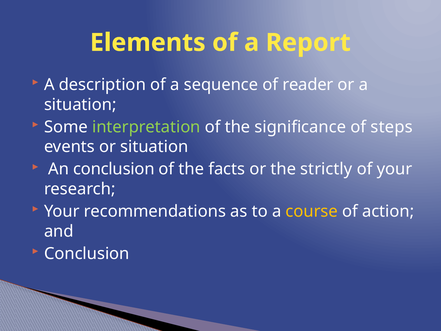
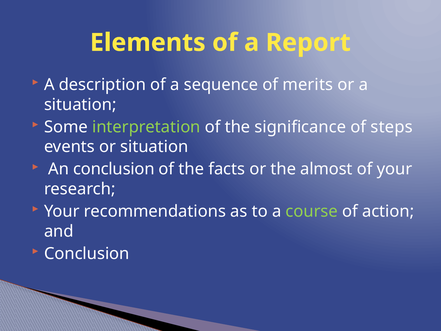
reader: reader -> merits (308, 85)
strictly: strictly -> almost (326, 169)
course colour: yellow -> light green (312, 211)
